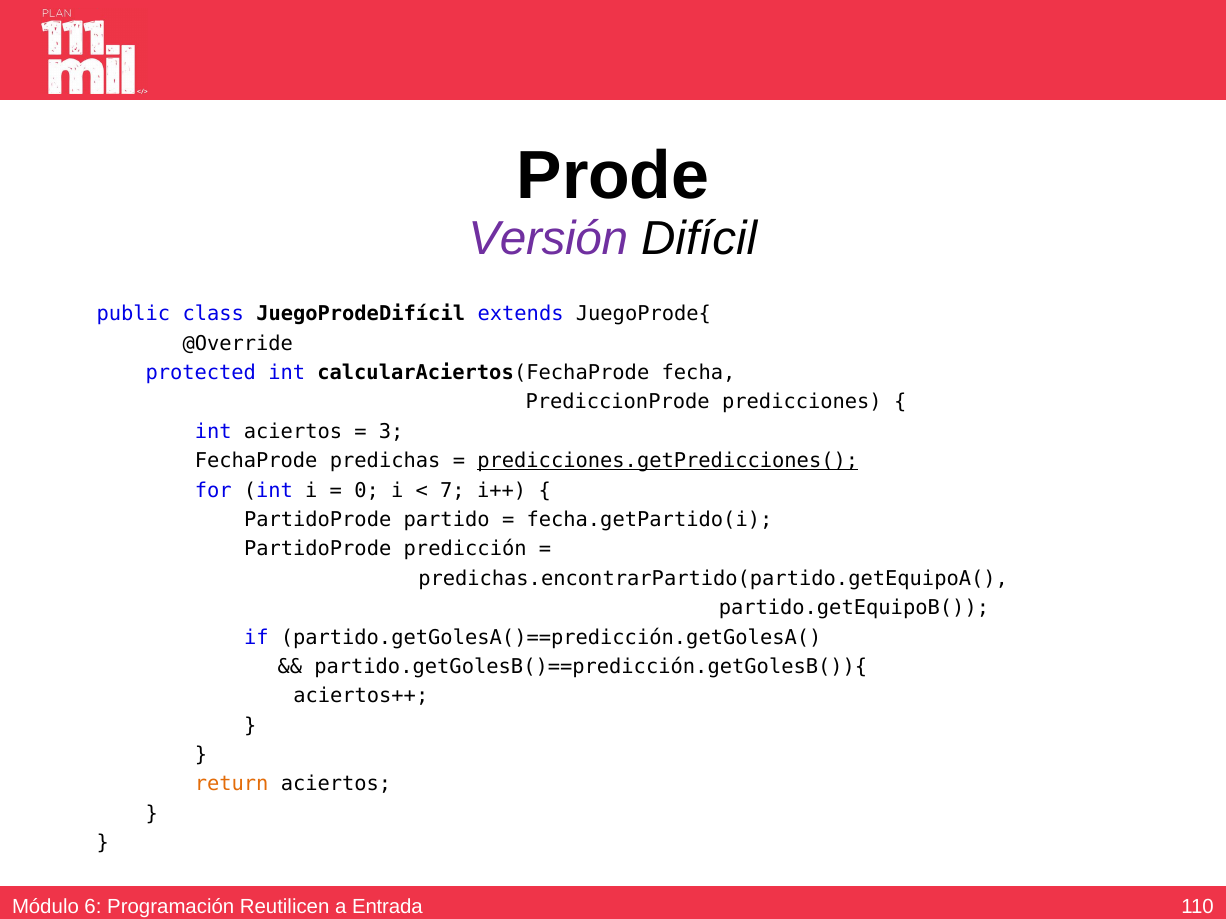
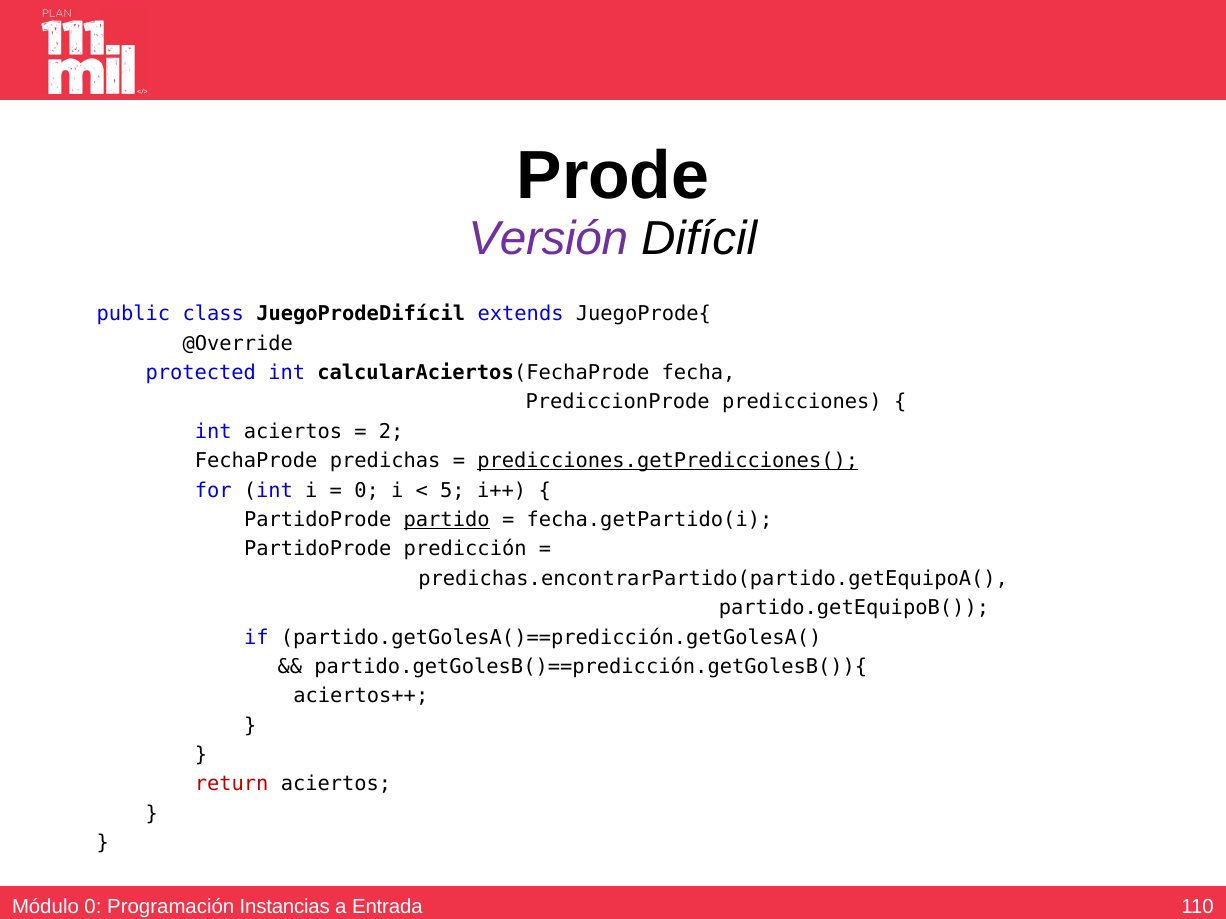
3: 3 -> 2 (391, 432)
7: 7 -> 5 (453, 491)
partido underline: none -> present (447, 520)
return colour: orange -> red (232, 785)
Módulo 6: 6 -> 0 (93, 907)
Reutilicen: Reutilicen -> Instancias (285, 907)
